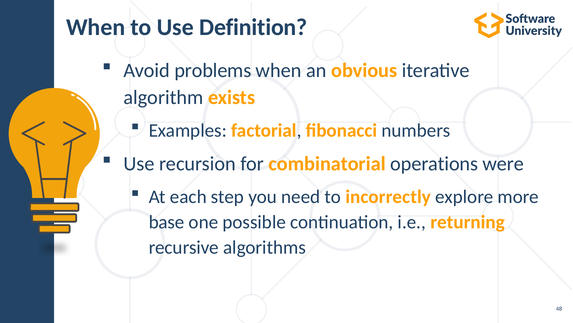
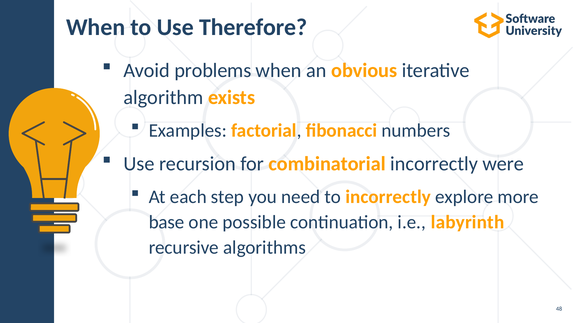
Definition: Definition -> Therefore (253, 27)
combinatorial operations: operations -> incorrectly (434, 163)
returning: returning -> labyrinth (468, 222)
